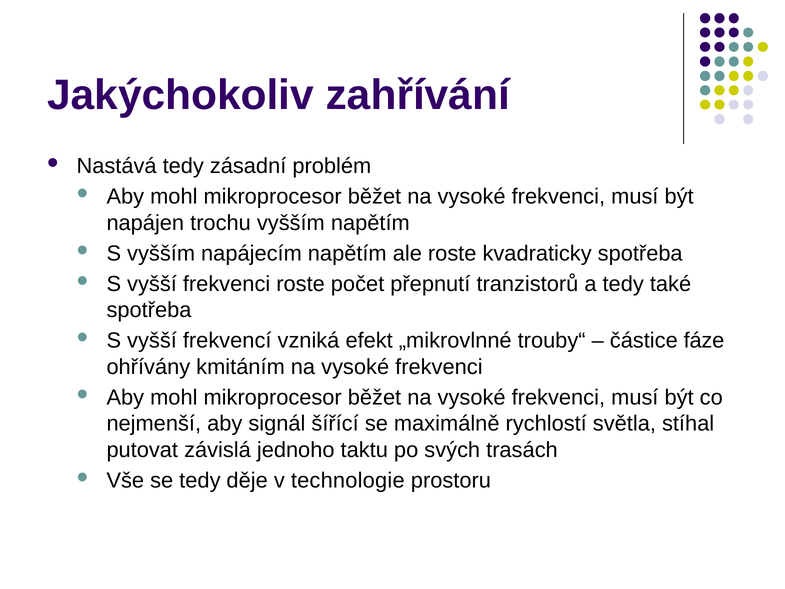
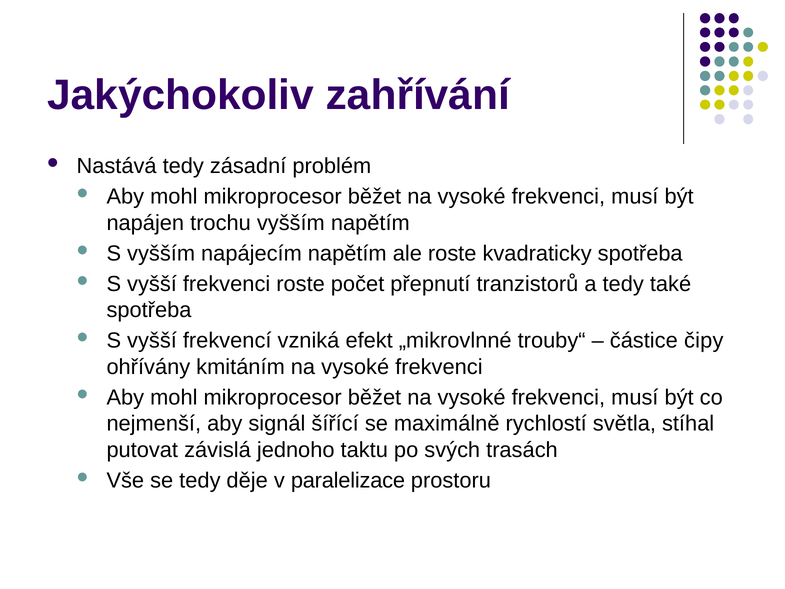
fáze: fáze -> čipy (704, 341)
technologie: technologie -> paralelizace (348, 480)
